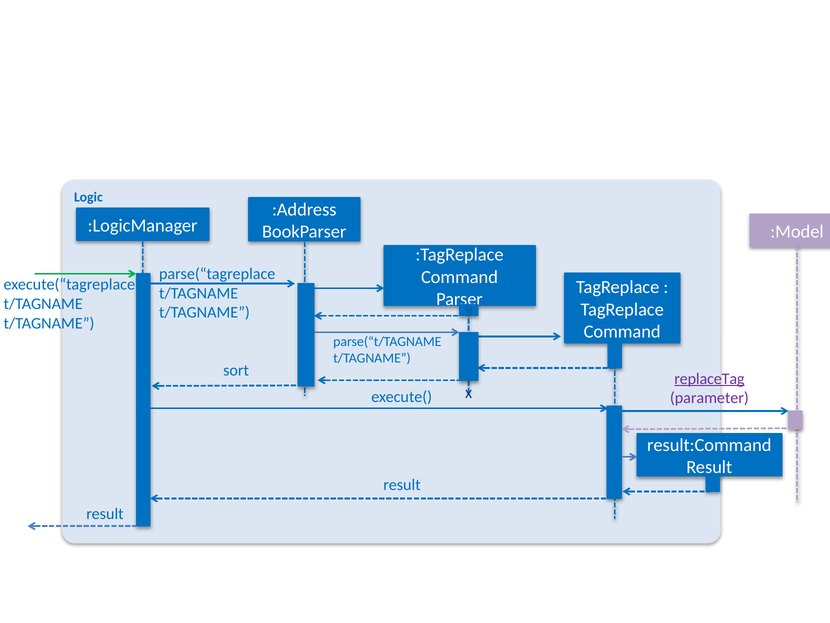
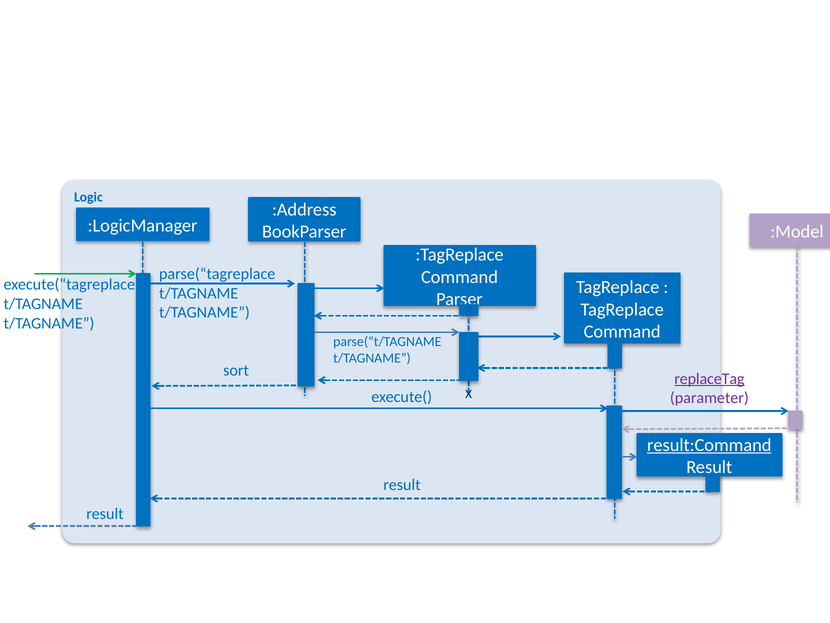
result:Command underline: none -> present (709, 445)
